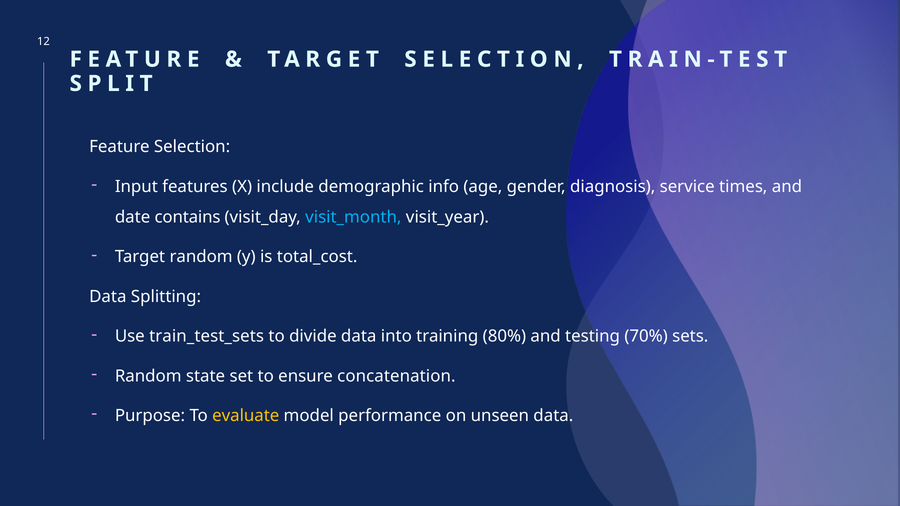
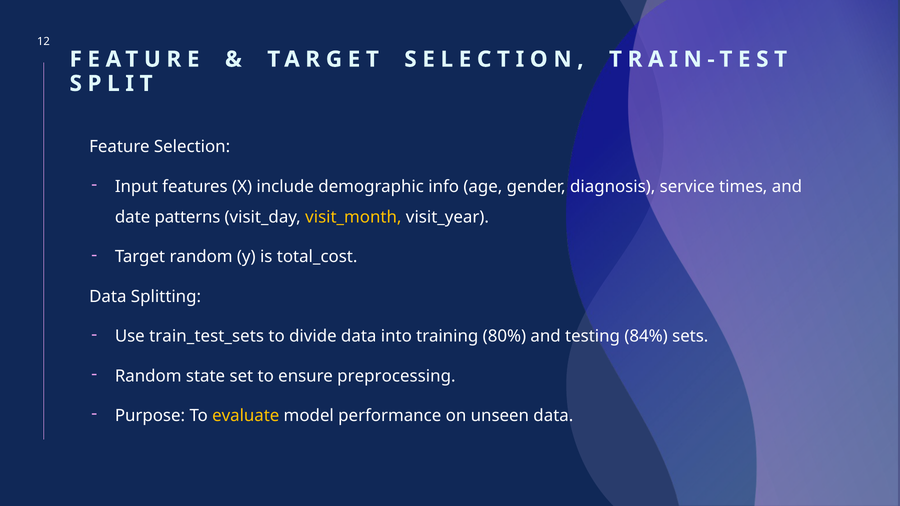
contains: contains -> patterns (188, 217)
visit_month colour: light blue -> yellow (353, 217)
70%: 70% -> 84% (646, 336)
concatenation: concatenation -> preprocessing (396, 376)
